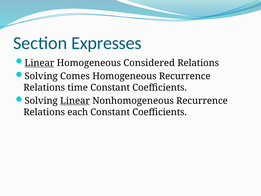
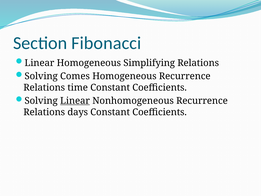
Expresses: Expresses -> Fibonacci (106, 43)
Linear underline: present -> none (39, 63)
Considered: Considered -> Simplifying (149, 63)
each: each -> days (78, 112)
